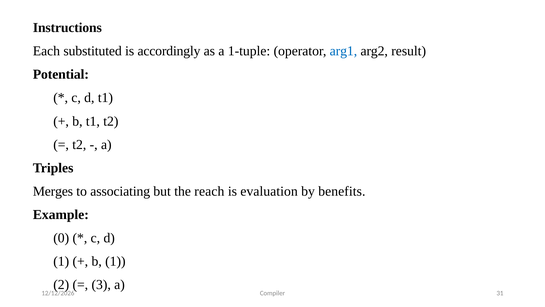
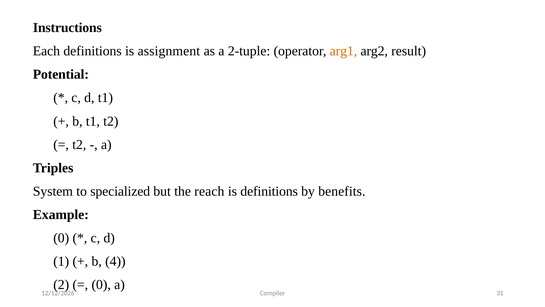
Each substituted: substituted -> definitions (93, 51)
accordingly: accordingly -> assignment (169, 51)
1-tuple: 1-tuple -> 2-tuple (249, 51)
arg1 colour: blue -> orange (343, 51)
Merges: Merges -> System (53, 191)
associating: associating -> specialized (120, 191)
is evaluation: evaluation -> definitions (269, 191)
b 1: 1 -> 4 (115, 261)
3: 3 -> 0 (101, 284)
